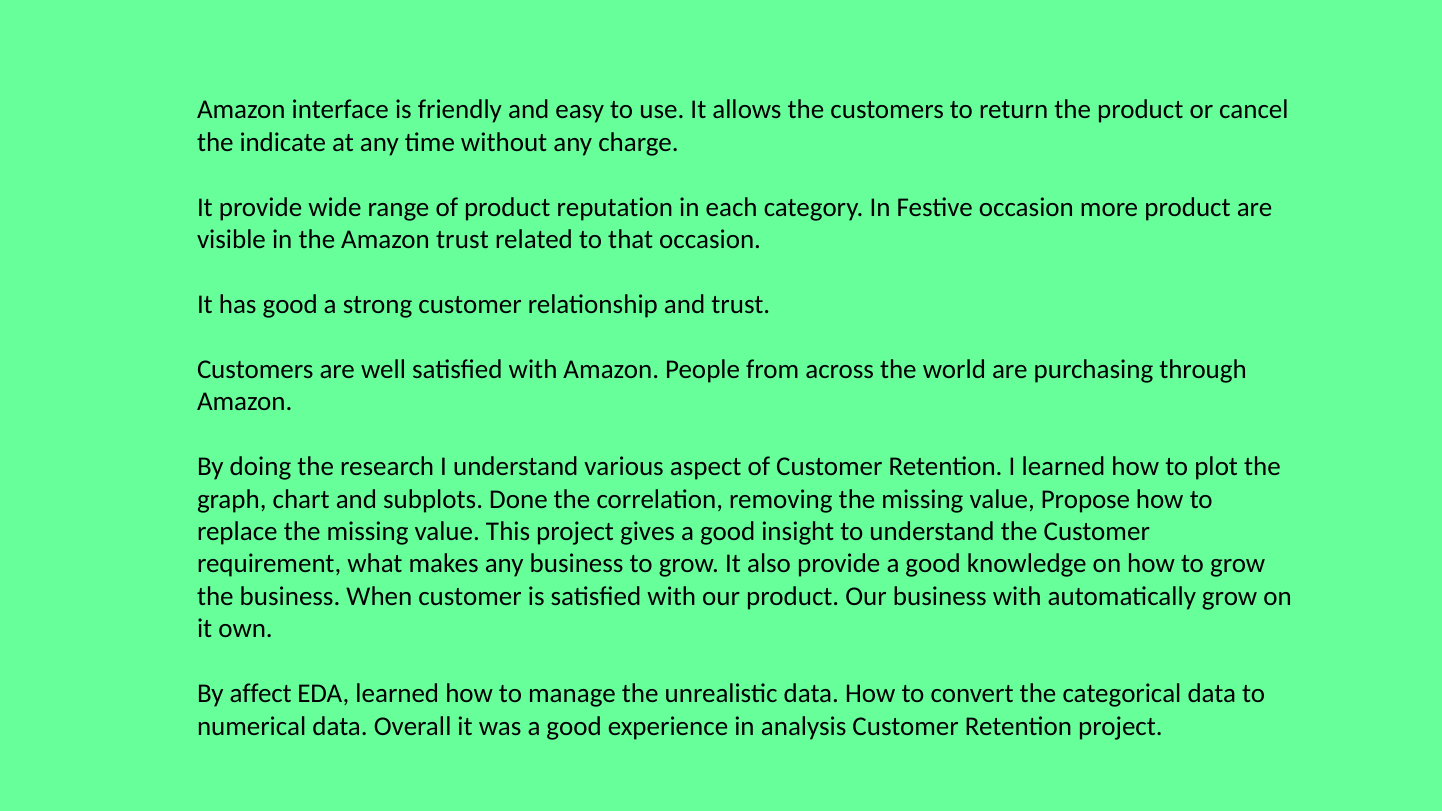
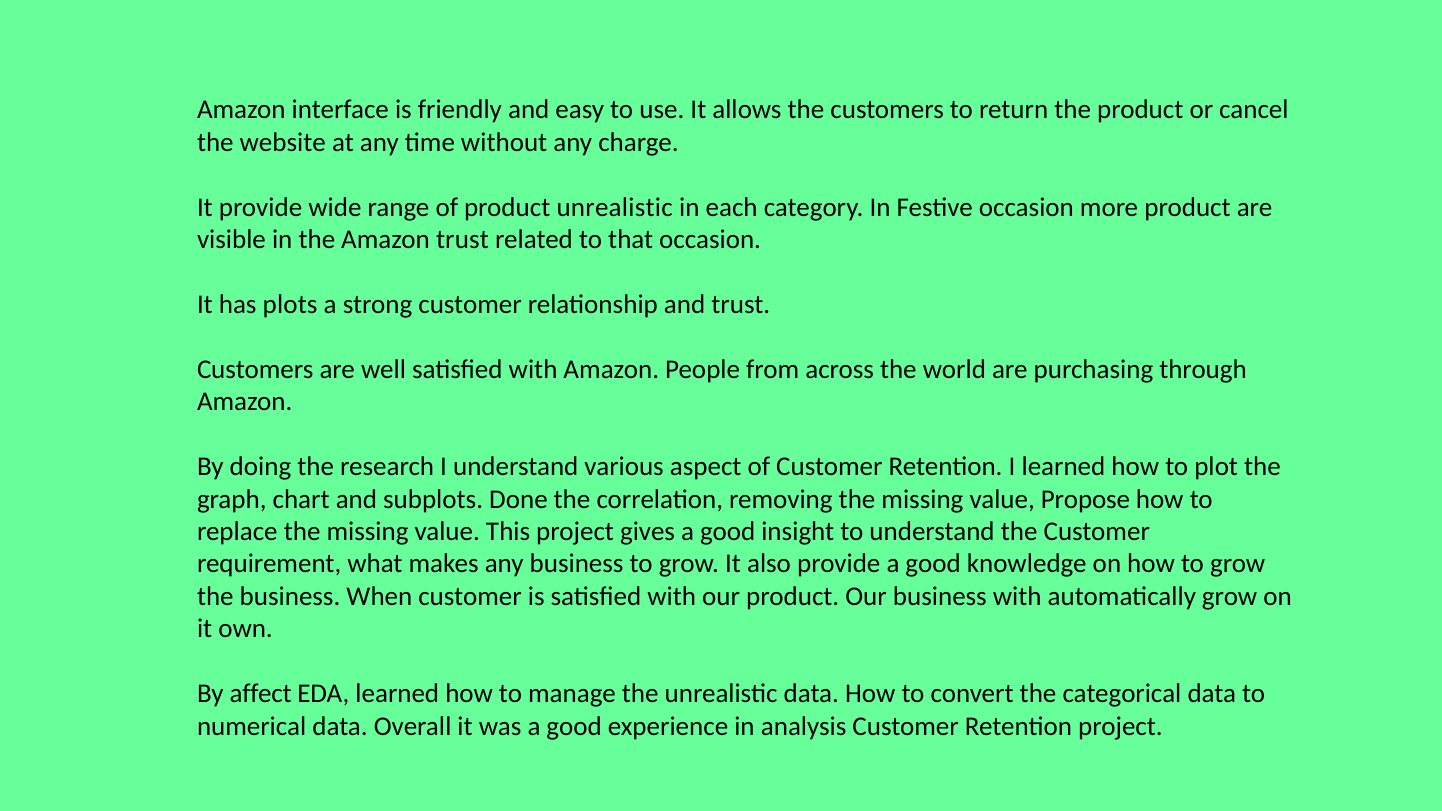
indicate: indicate -> website (283, 142)
product reputation: reputation -> unrealistic (615, 207)
has good: good -> plots (290, 305)
